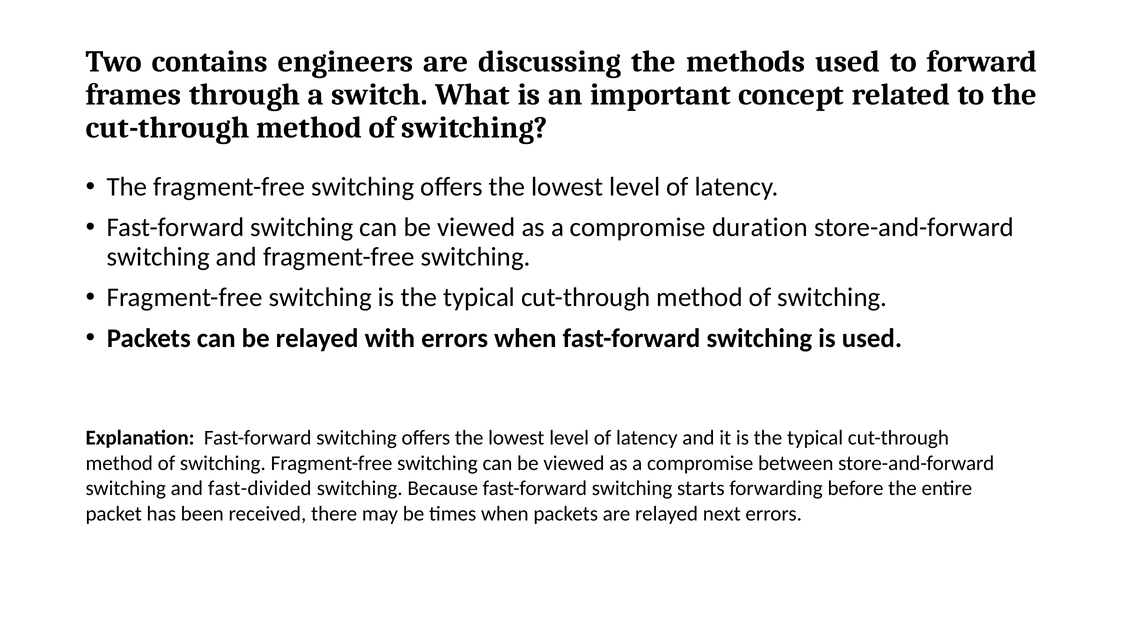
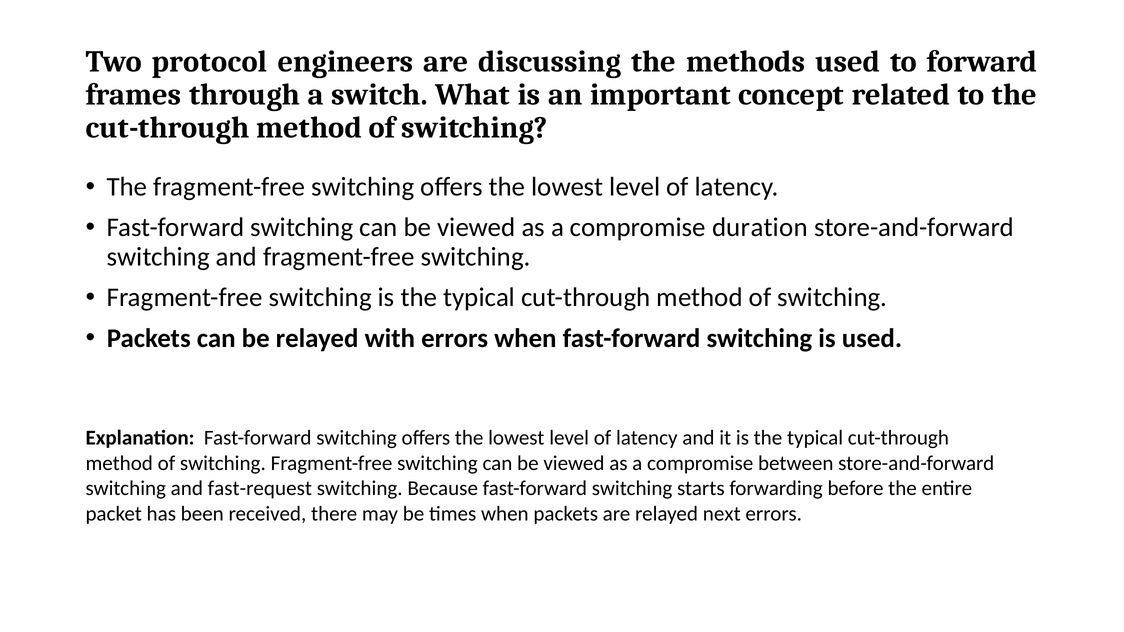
contains: contains -> protocol (210, 62)
fast-divided: fast-divided -> fast-request (260, 489)
